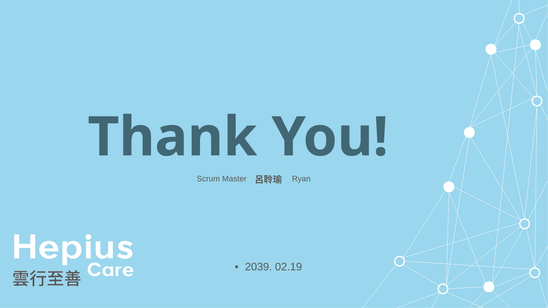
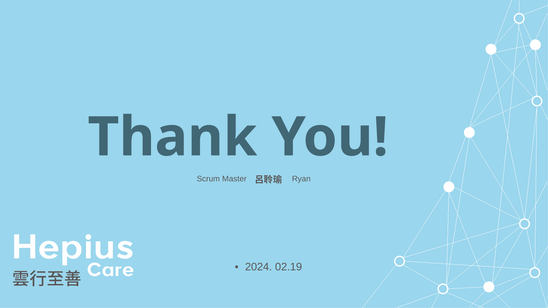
2039: 2039 -> 2024 (259, 267)
